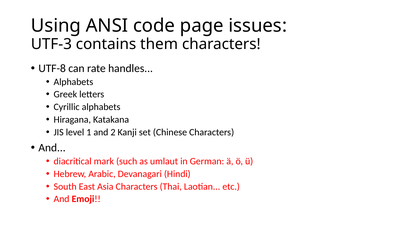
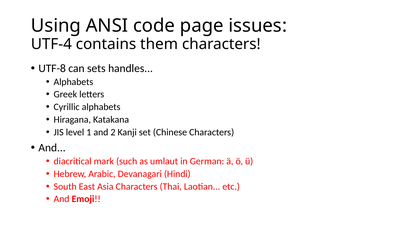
UTF-3: UTF-3 -> UTF-4 (51, 44)
rate: rate -> sets (96, 68)
